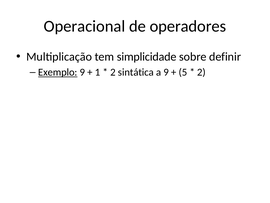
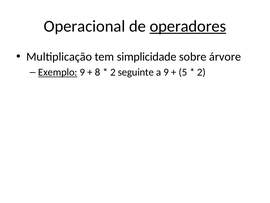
operadores underline: none -> present (188, 26)
definir: definir -> árvore (225, 57)
1: 1 -> 8 (98, 72)
sintática: sintática -> seguinte (136, 72)
